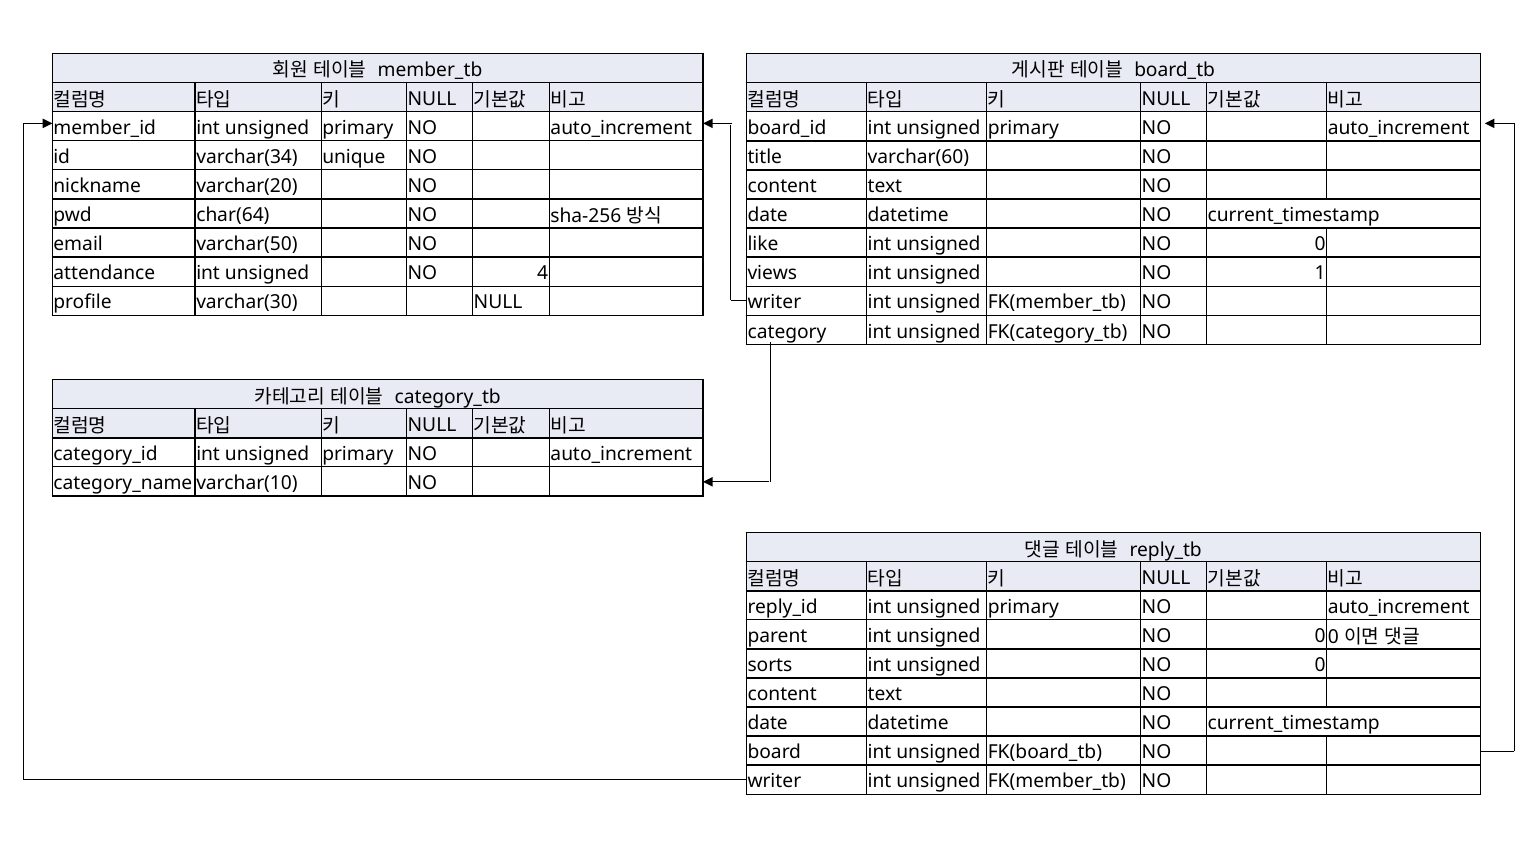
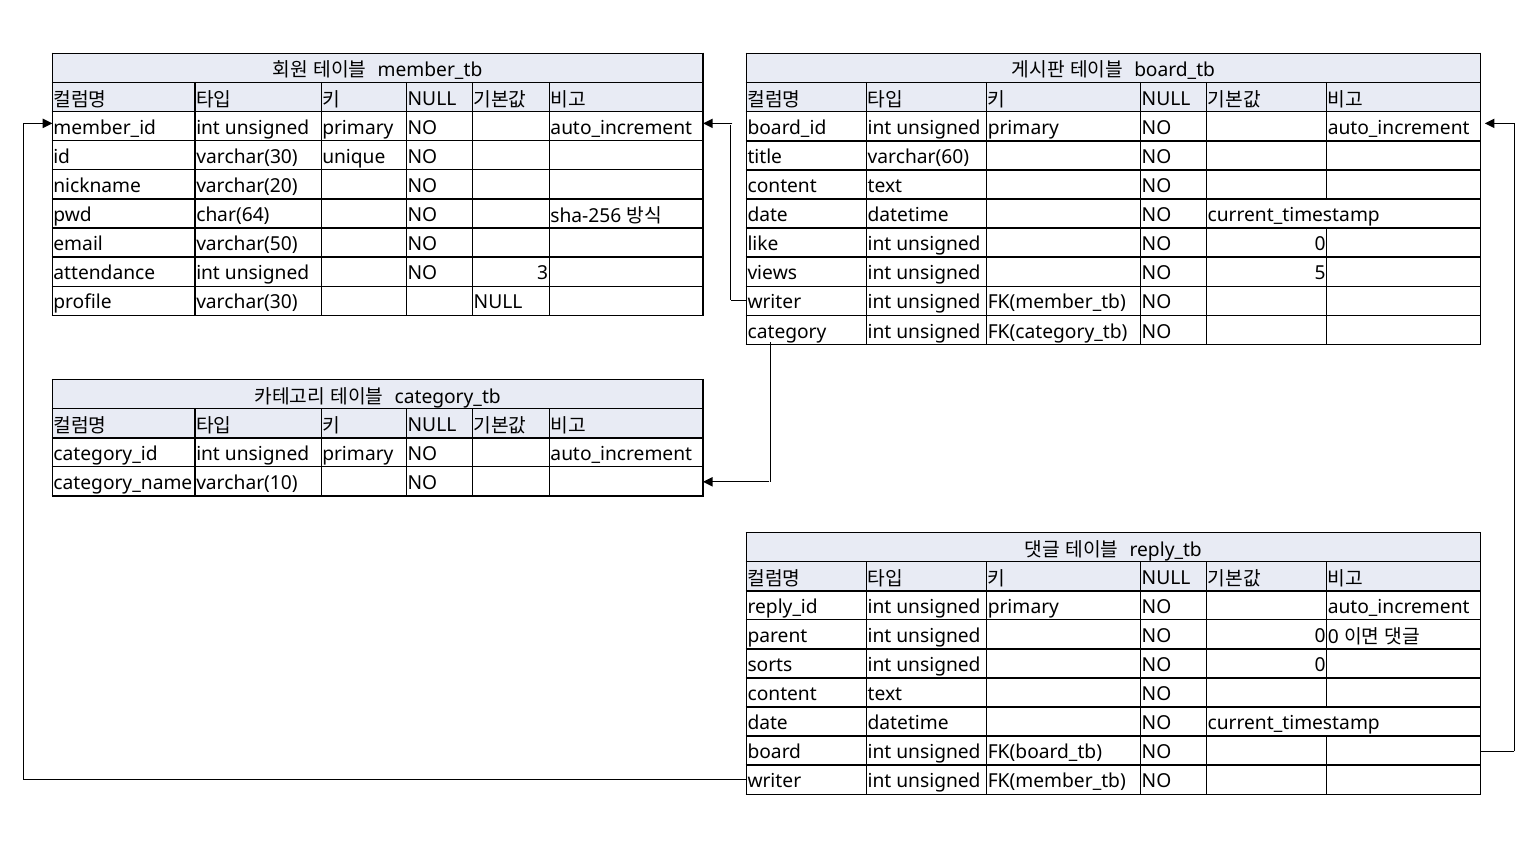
id varchar(34: varchar(34 -> varchar(30 (247, 157)
4: 4 -> 3 (543, 273)
1: 1 -> 5 (1320, 273)
